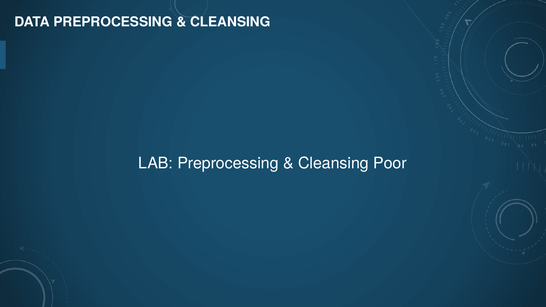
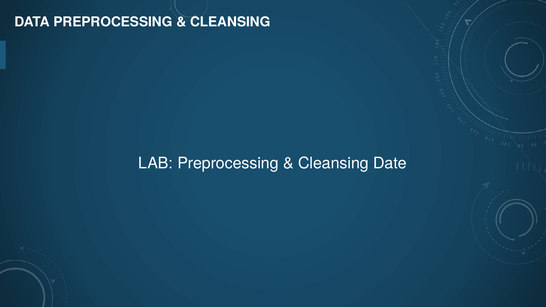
Poor: Poor -> Date (390, 163)
